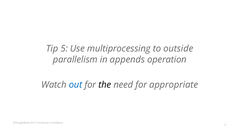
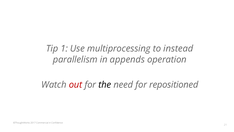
5: 5 -> 1 (64, 48)
outside: outside -> instead (178, 48)
out colour: blue -> red (76, 84)
appropriate: appropriate -> repositioned (174, 84)
